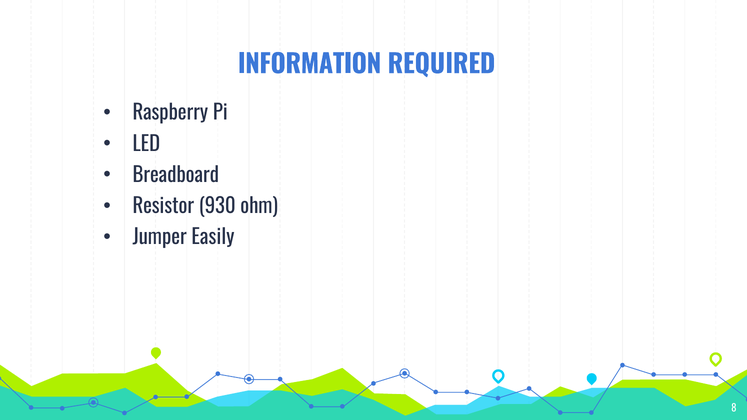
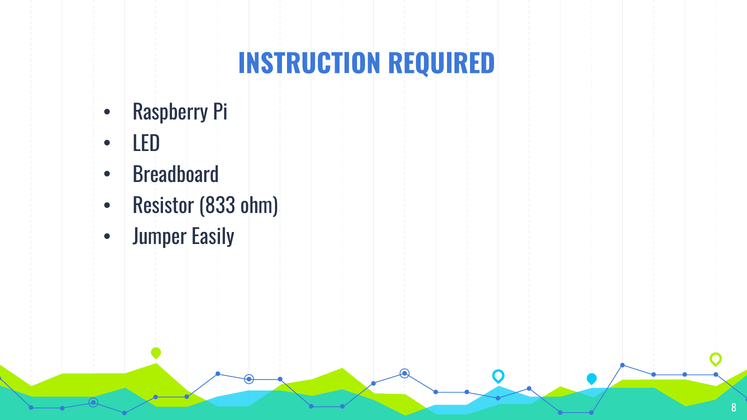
INFORMATION: INFORMATION -> INSTRUCTION (309, 65)
930: 930 -> 833 (217, 207)
